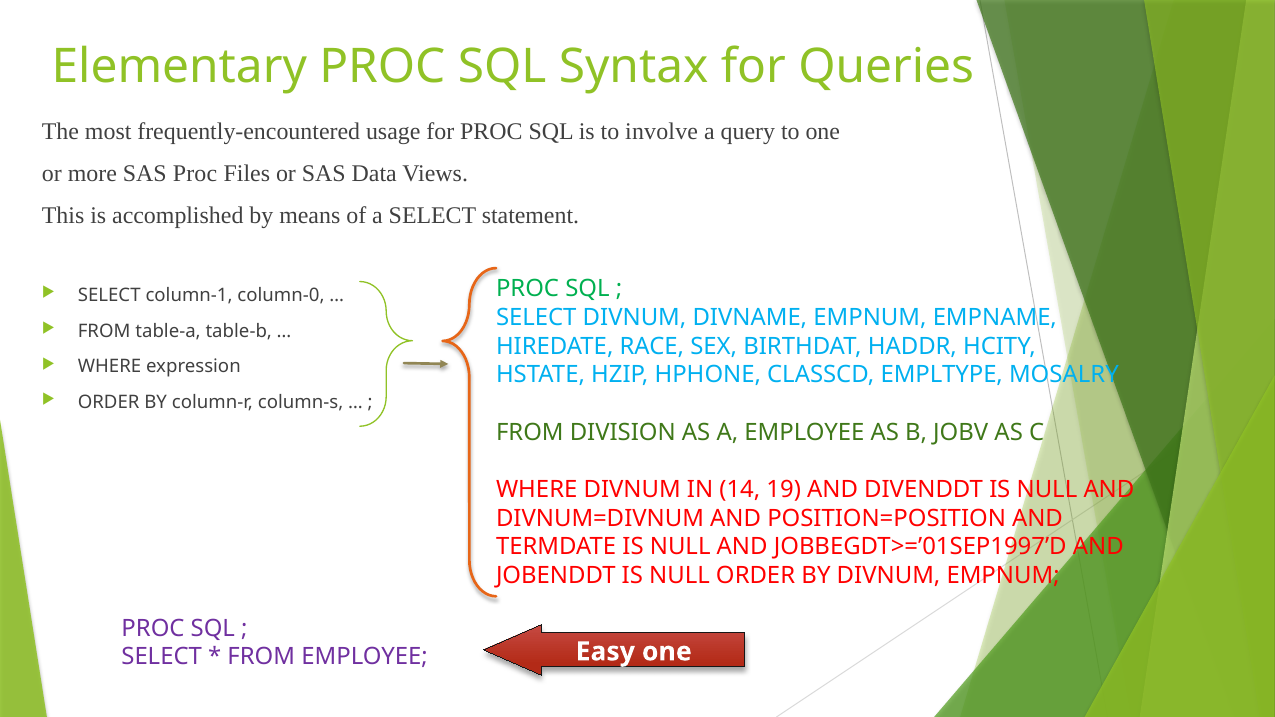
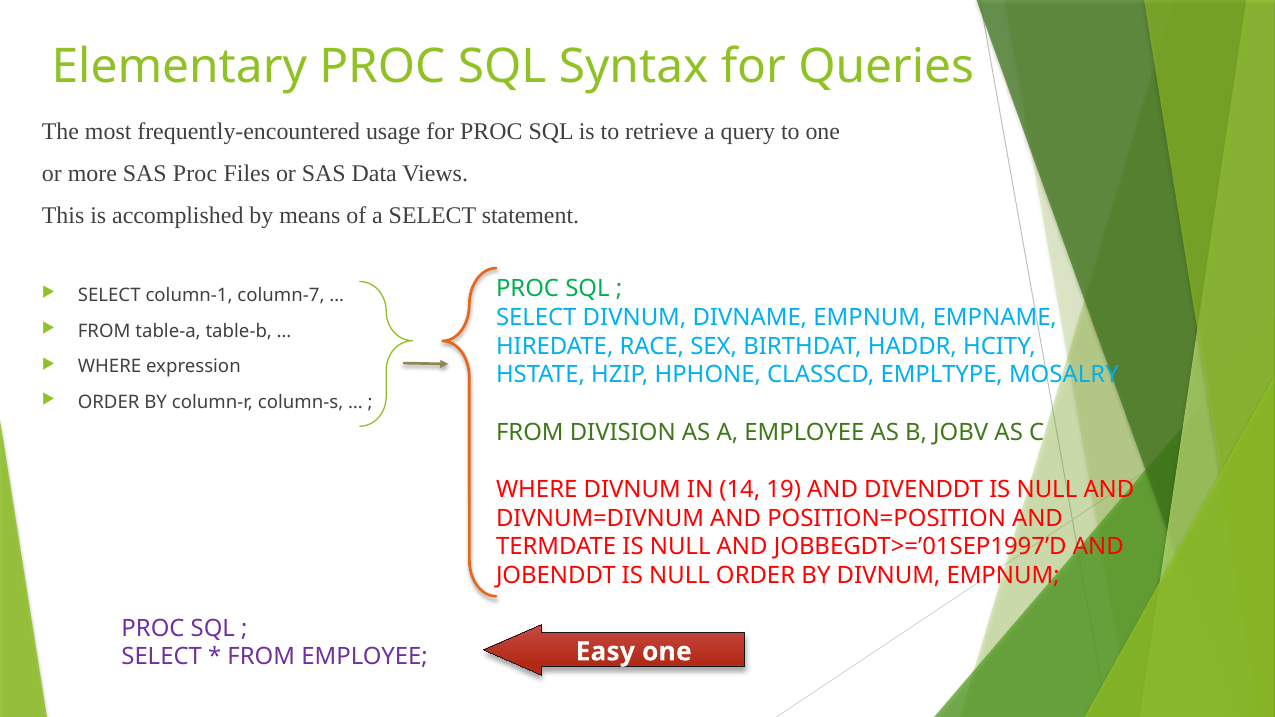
involve: involve -> retrieve (662, 131)
column-0: column-0 -> column-7 (281, 296)
